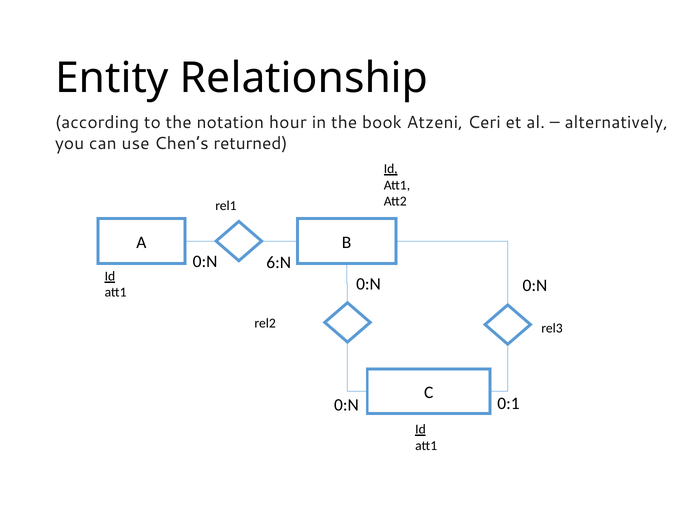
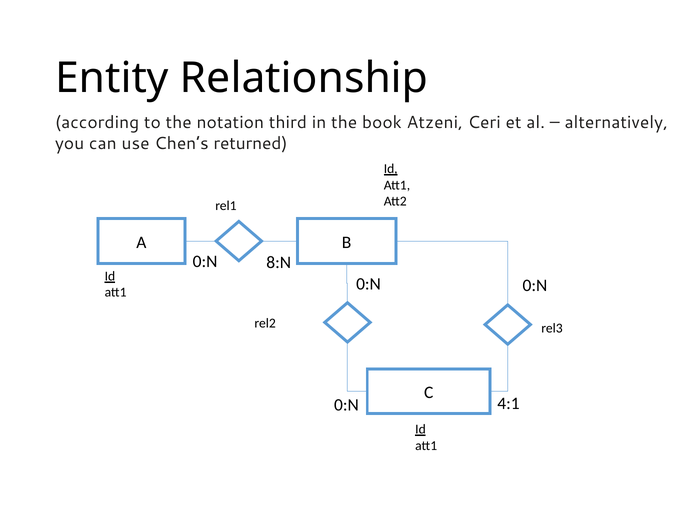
hour: hour -> third (288, 123)
6:N: 6:N -> 8:N (279, 263)
0:1: 0:1 -> 4:1 (509, 404)
